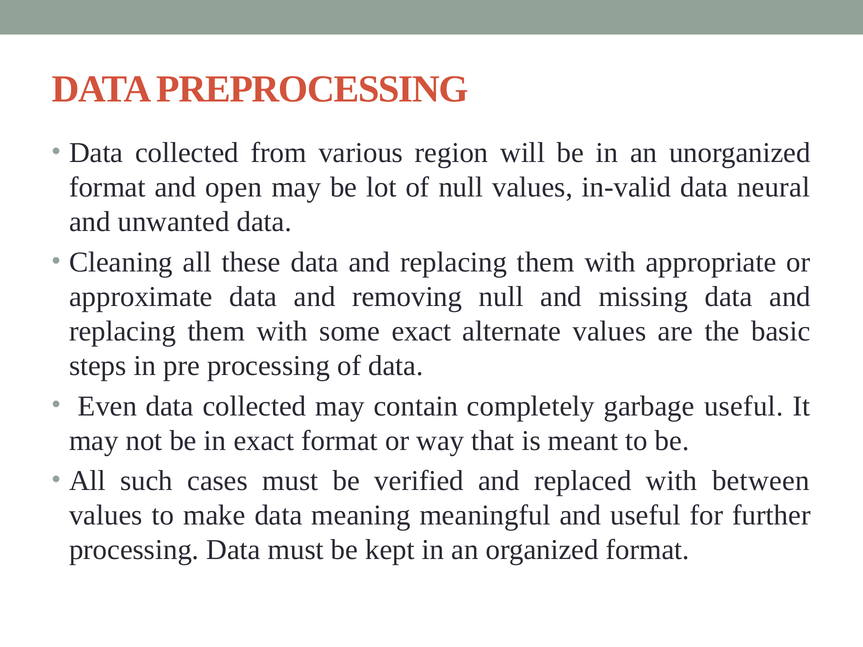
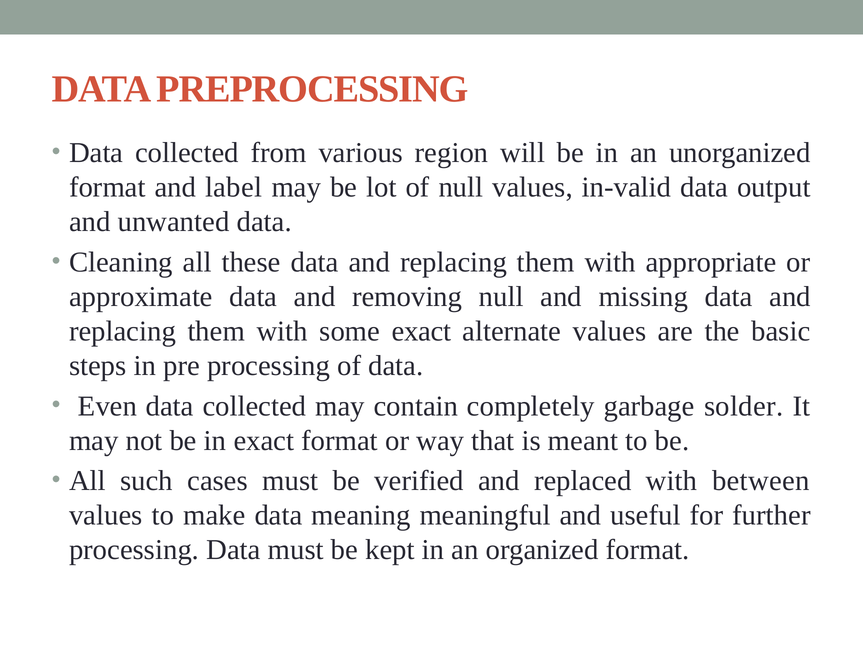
open: open -> label (234, 188)
neural: neural -> output (774, 188)
garbage useful: useful -> solder (744, 406)
